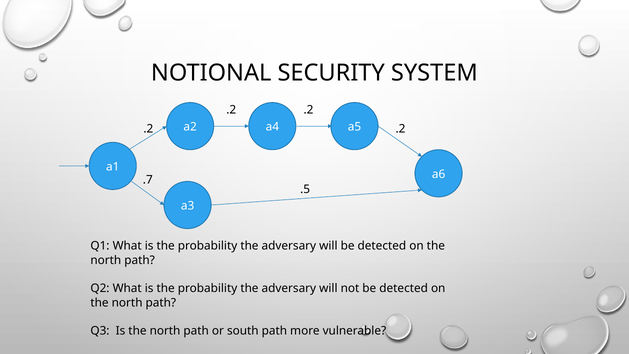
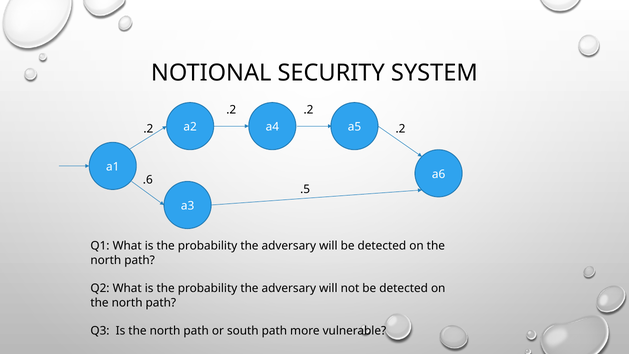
.7: .7 -> .6 (148, 180)
